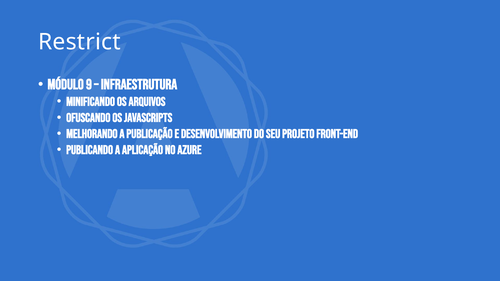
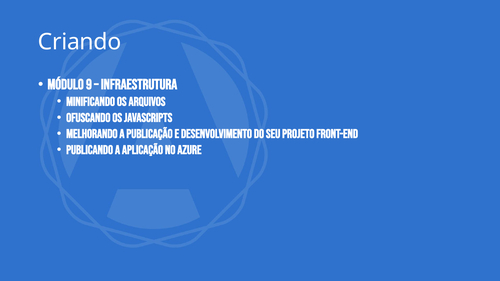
Restrict: Restrict -> Criando (80, 42)
